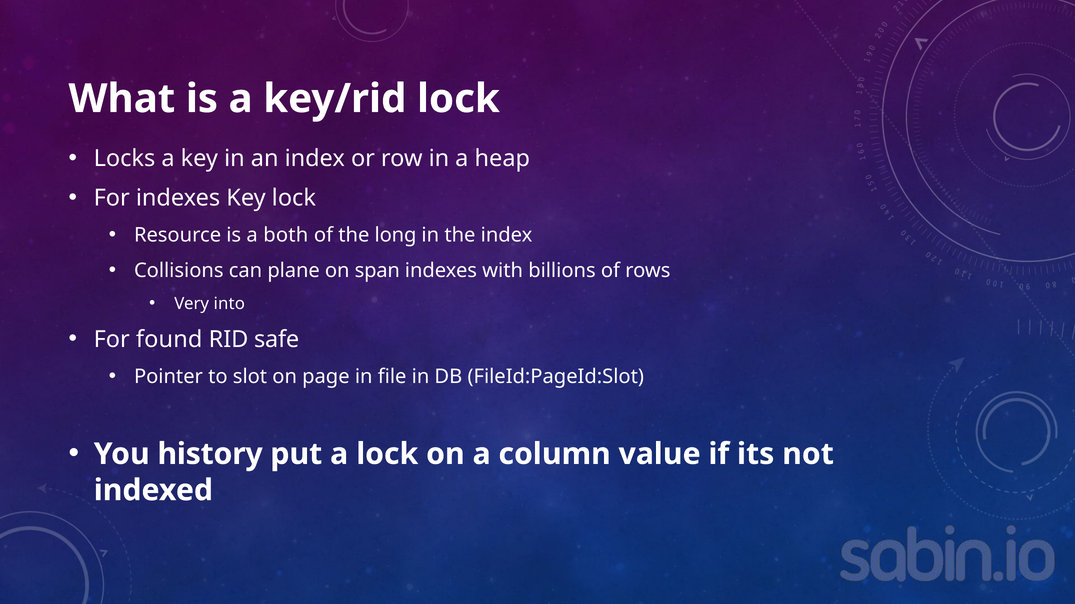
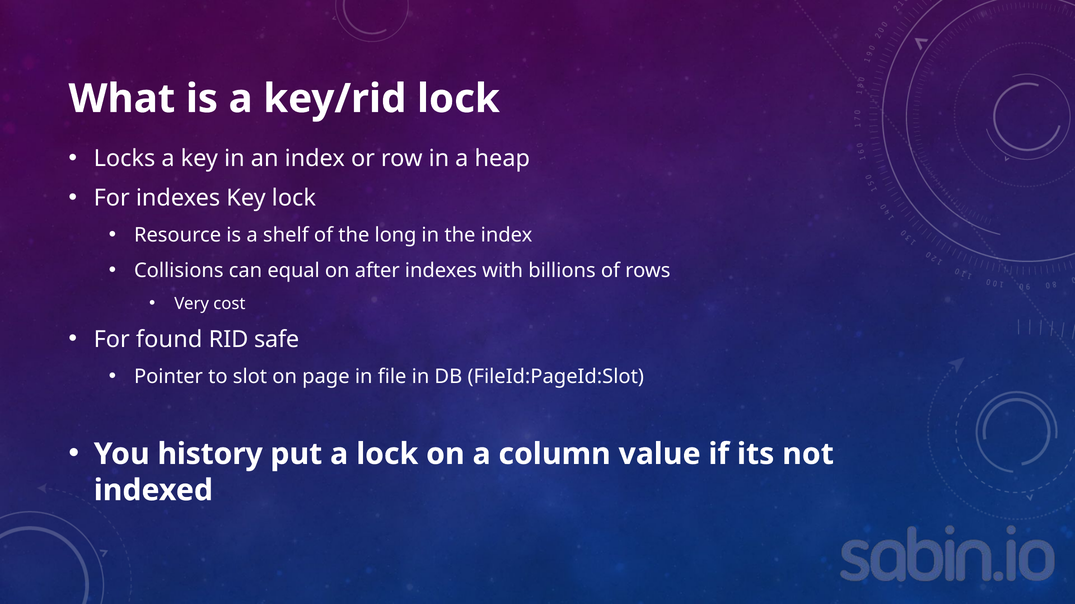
both: both -> shelf (286, 235)
plane: plane -> equal (294, 271)
span: span -> after (377, 271)
into: into -> cost (229, 304)
